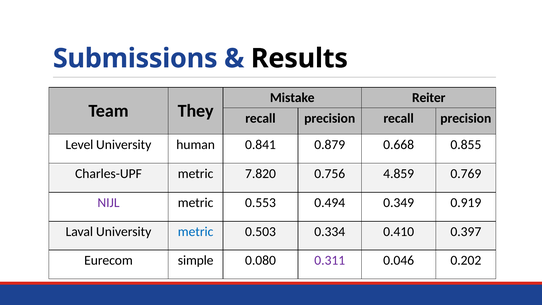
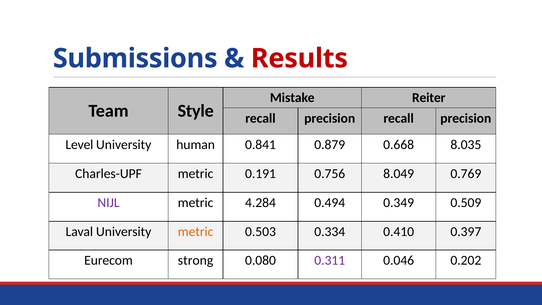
Results colour: black -> red (299, 58)
They: They -> Style (196, 111)
0.855: 0.855 -> 8.035 (466, 144)
7.820: 7.820 -> 0.191 (260, 174)
4.859: 4.859 -> 8.049 (399, 174)
0.553: 0.553 -> 4.284 (260, 203)
0.919: 0.919 -> 0.509 (466, 203)
metric colour: blue -> orange (196, 232)
simple: simple -> strong (196, 260)
